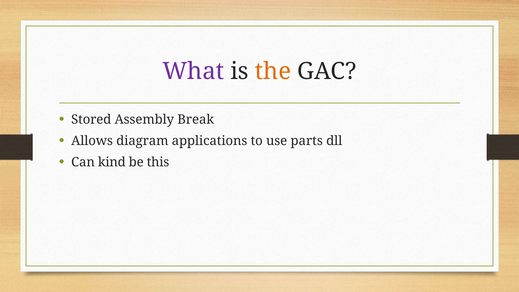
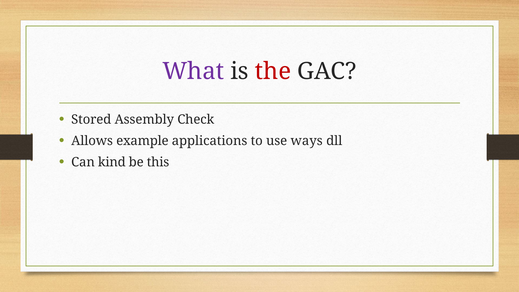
the colour: orange -> red (273, 71)
Break: Break -> Check (196, 119)
diagram: diagram -> example (142, 141)
parts: parts -> ways (307, 141)
